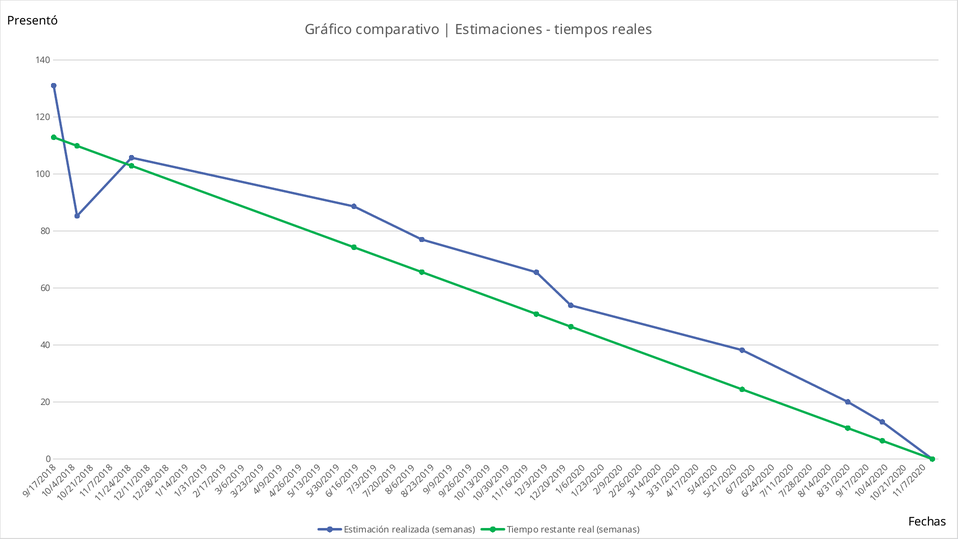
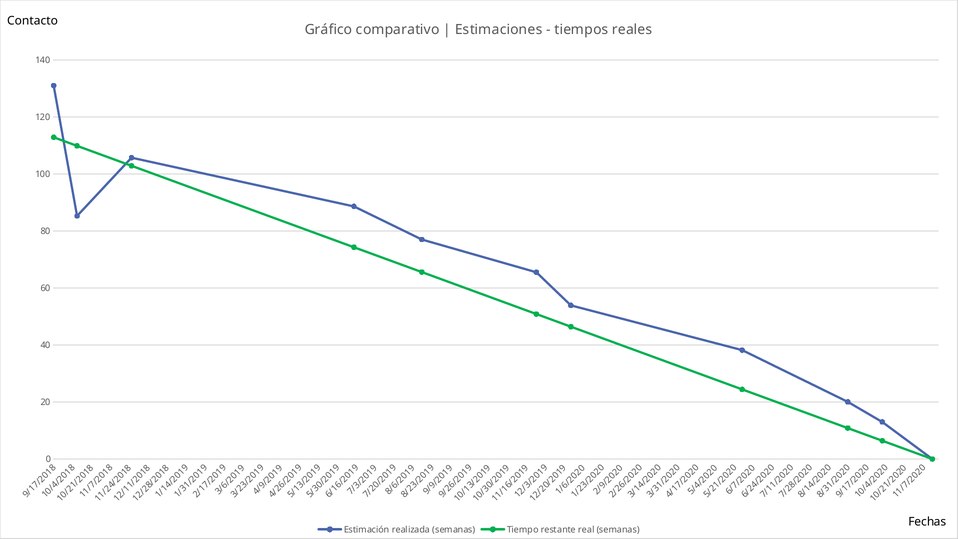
Presentó: Presentó -> Contacto (32, 21)
